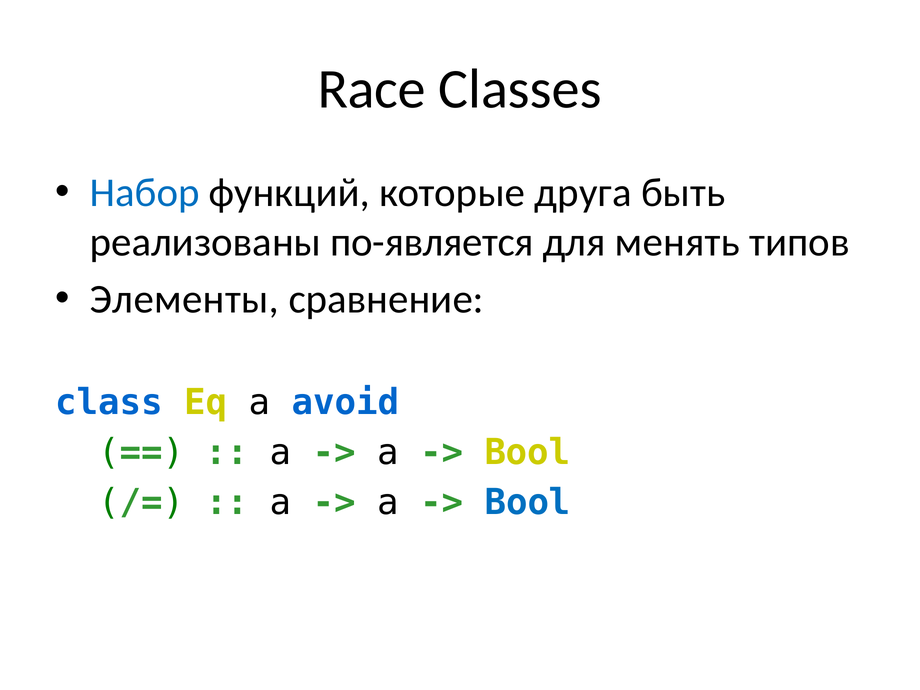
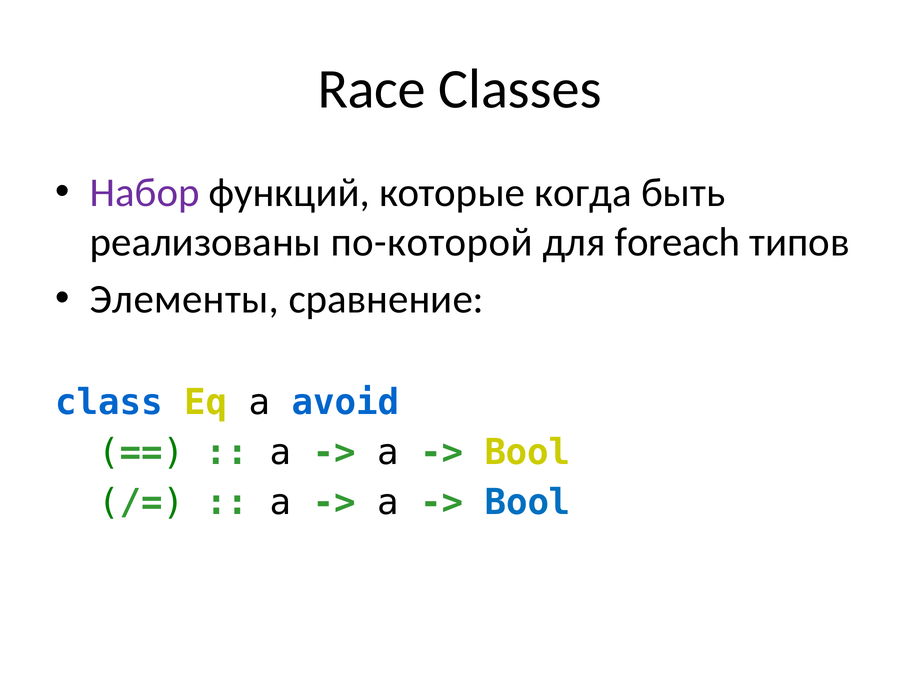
Набор colour: blue -> purple (145, 193)
друга: друга -> когда (583, 193)
по-является: по-является -> по-которой (432, 242)
менять: менять -> foreach (678, 242)
